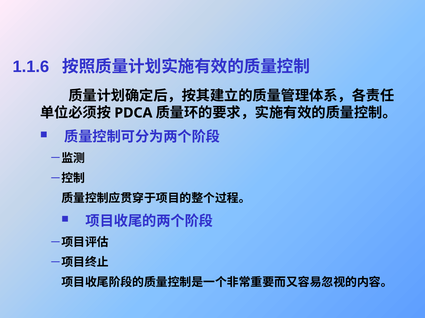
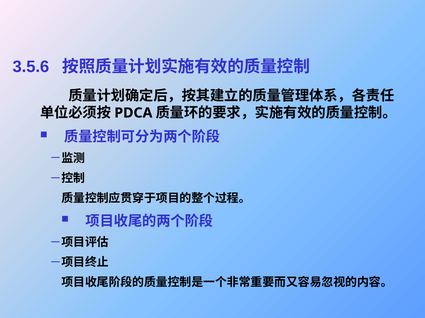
1.1.6: 1.1.6 -> 3.5.6 (31, 67)
